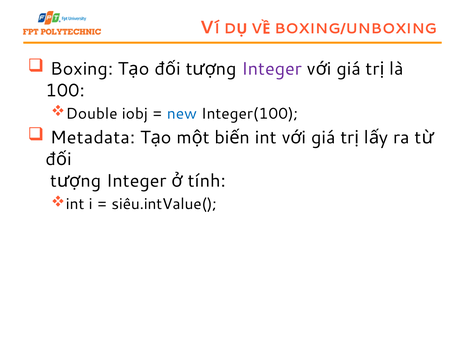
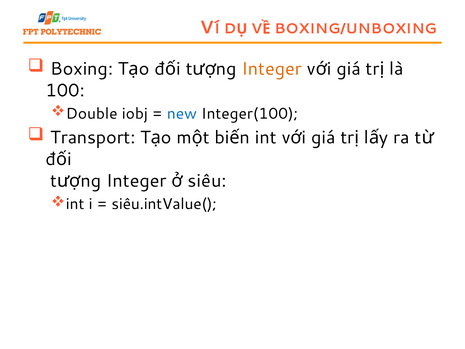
Integer colour: purple -> orange (272, 69)
Metadata: Metadata -> Transport (93, 137)
tính: tính -> siêu (207, 181)
